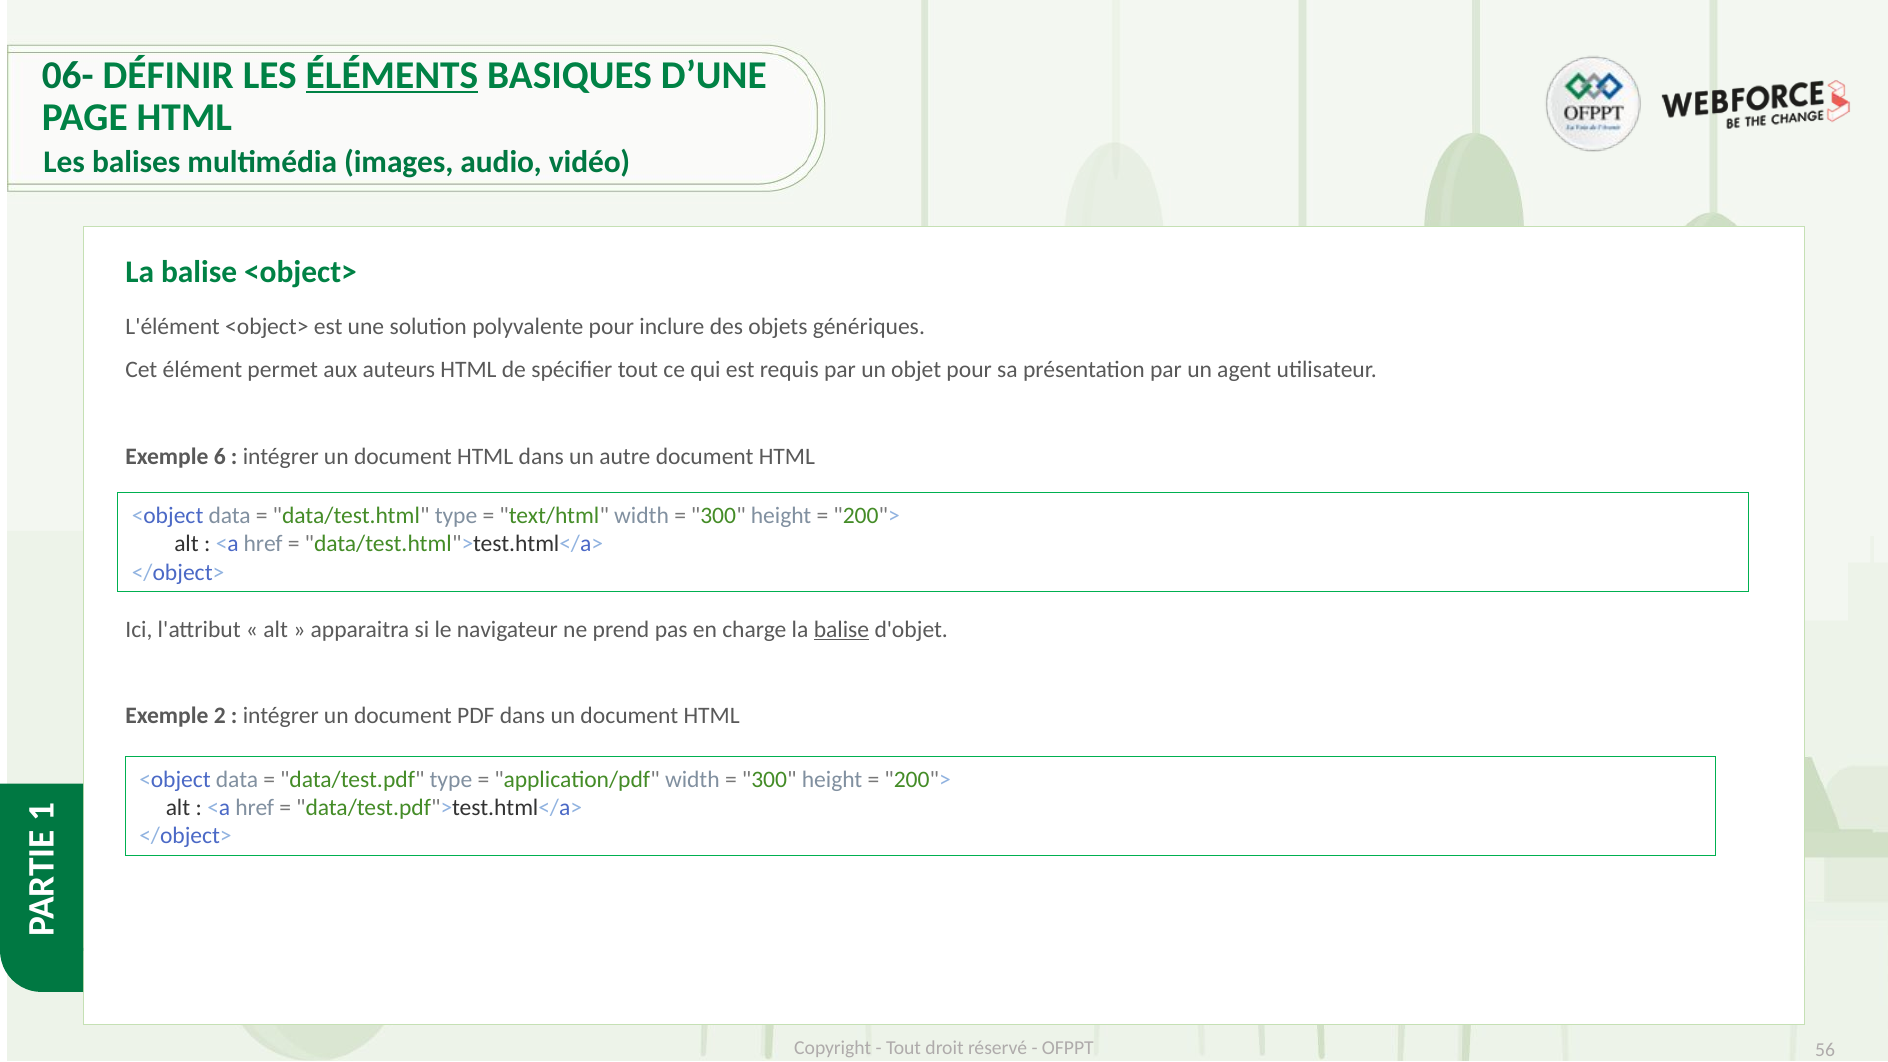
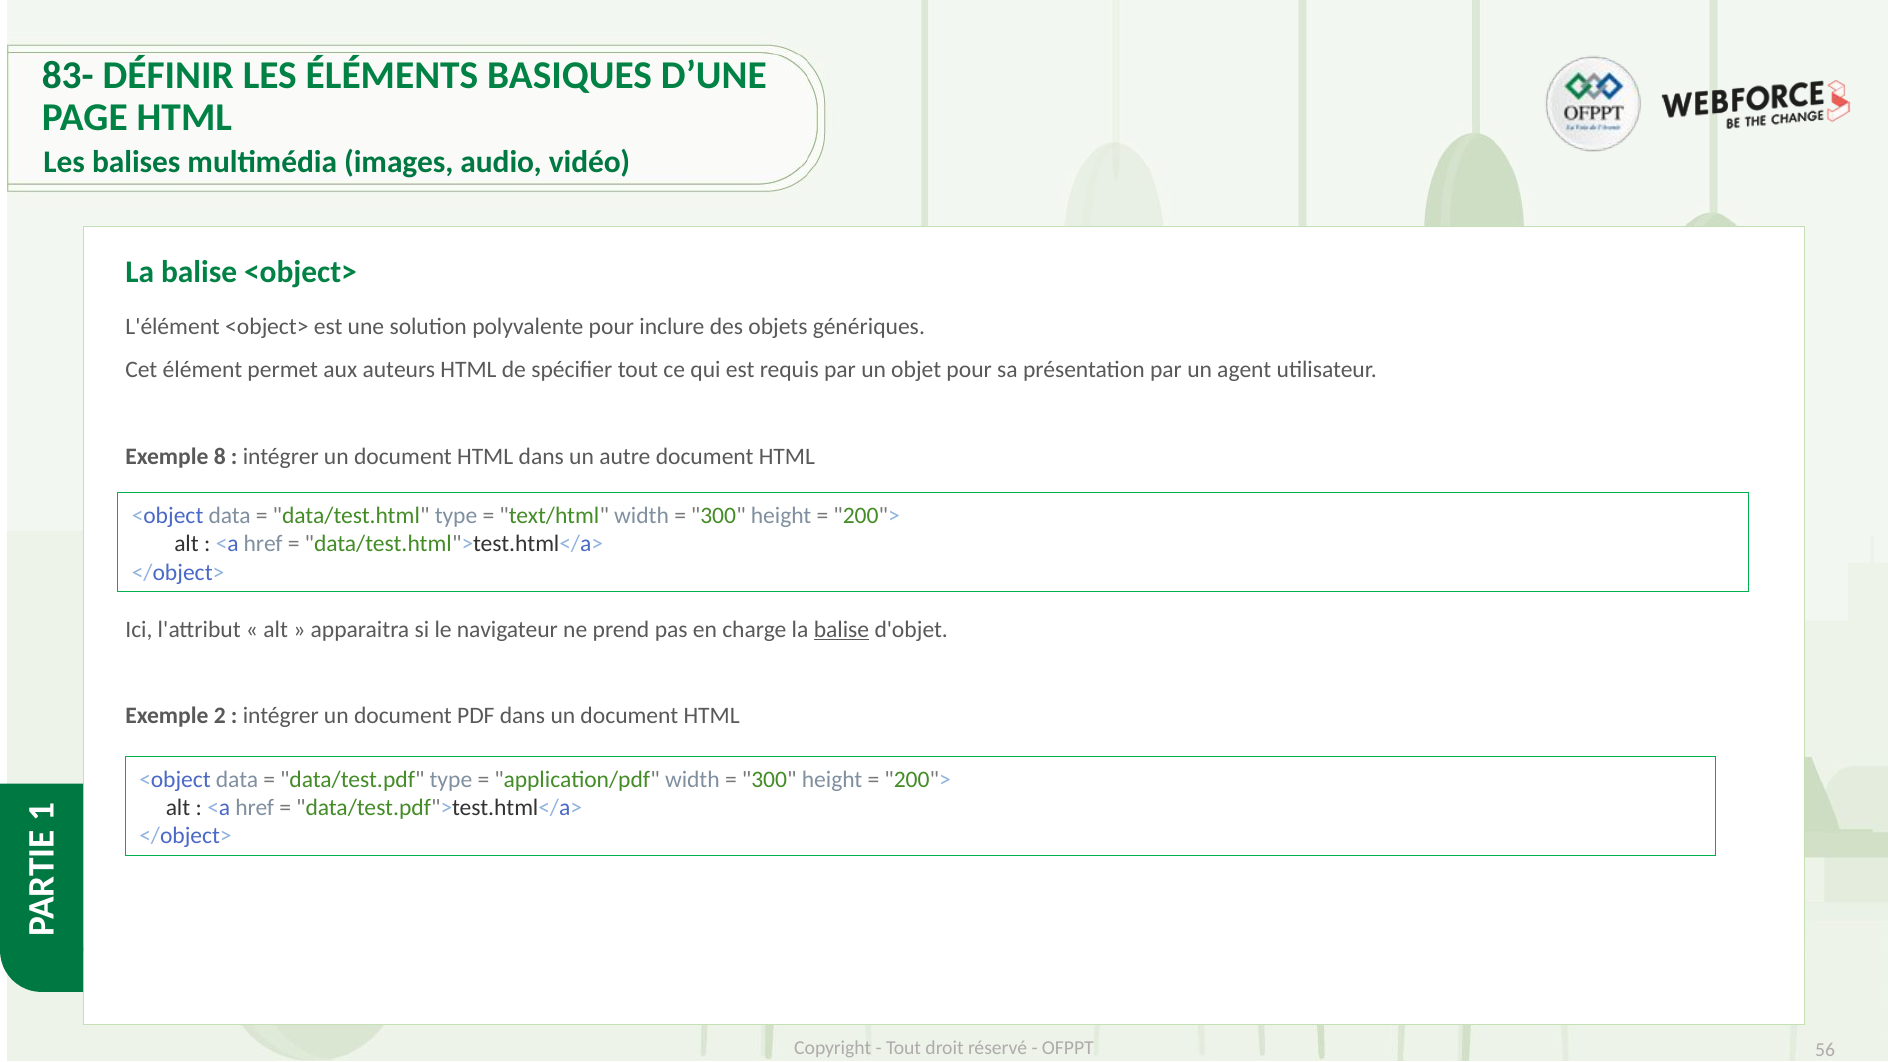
06-: 06- -> 83- (68, 75)
ÉLÉMENTS underline: present -> none (392, 75)
6: 6 -> 8 (220, 457)
